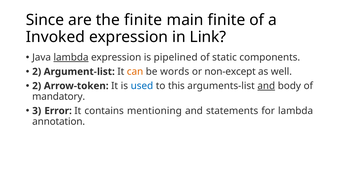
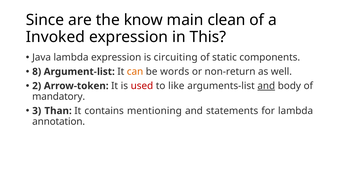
the finite: finite -> know (143, 20)
main finite: finite -> clean (227, 20)
Link: Link -> This (208, 37)
lambda underline: present -> none (71, 57)
pipelined: pipelined -> circuiting (176, 57)
2: 2 -> 8 (37, 72)
non-except: non-except -> non-return (230, 72)
used colour: blue -> red (142, 86)
this: this -> like (176, 86)
Error: Error -> Than (58, 111)
